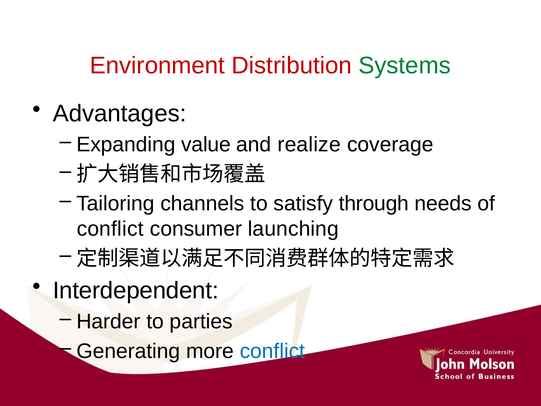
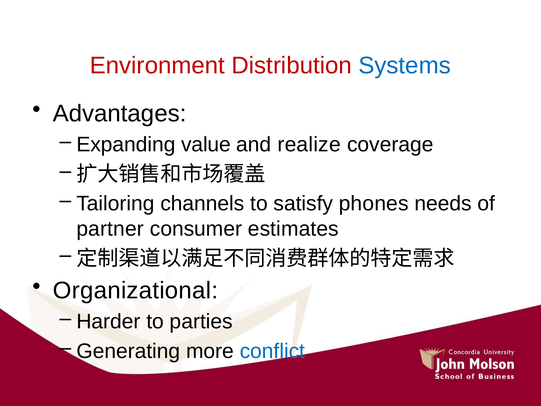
Systems colour: green -> blue (405, 65)
through: through -> phones (374, 204)
conflict: conflict -> partner (110, 229)
launching: launching -> estimates (293, 229)
Interdependent: Interdependent -> Organizational (136, 290)
